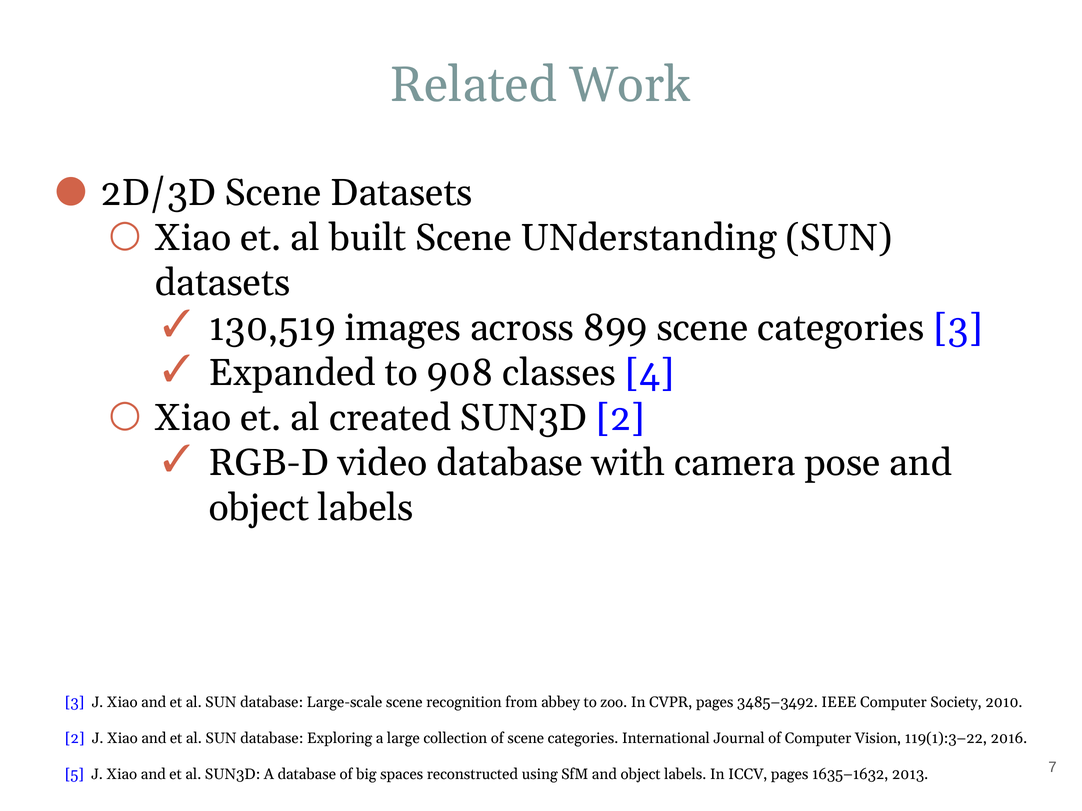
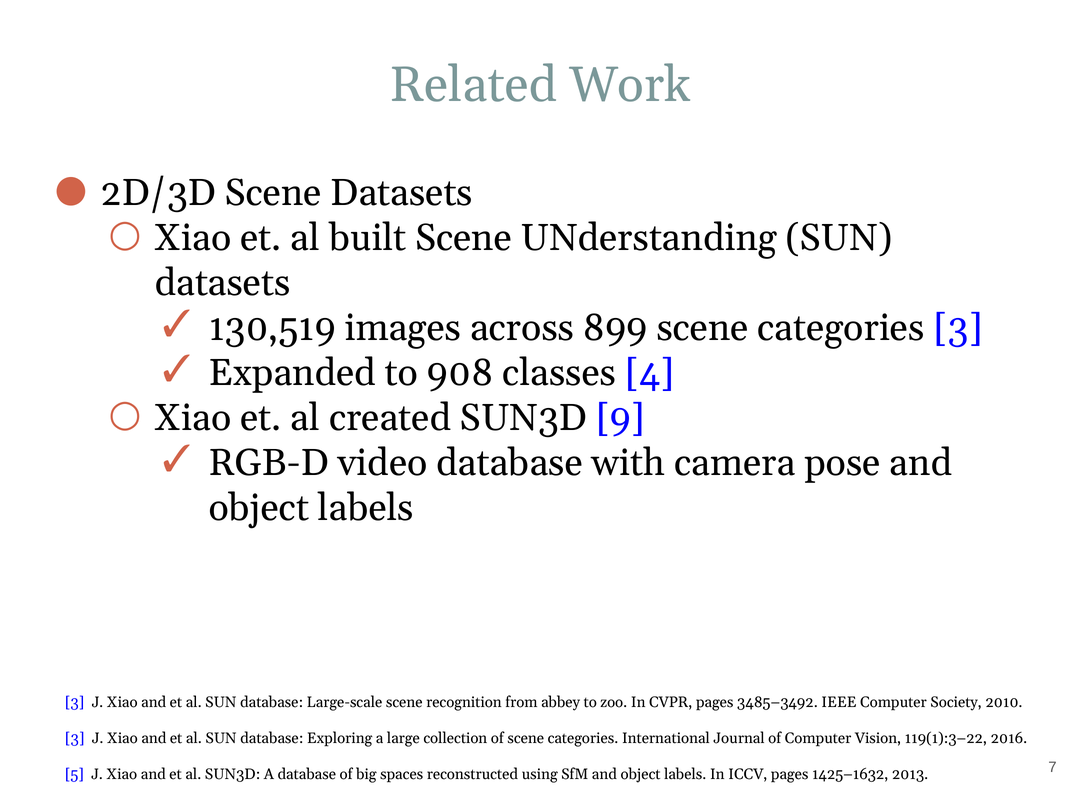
SUN3D 2: 2 -> 9 (621, 418)
2: 2 -> 3 (75, 739)
1635–1632: 1635–1632 -> 1425–1632 (850, 775)
